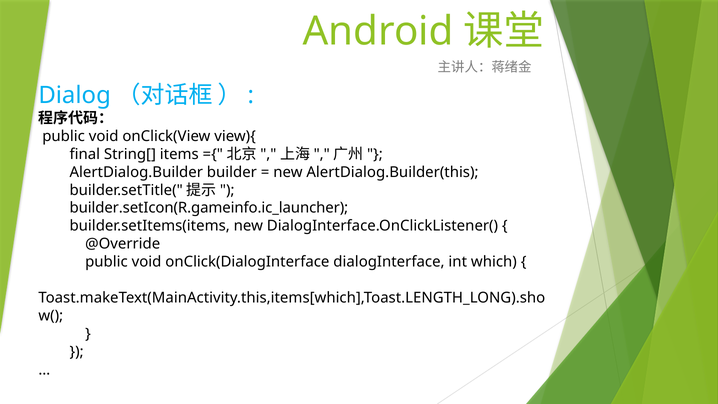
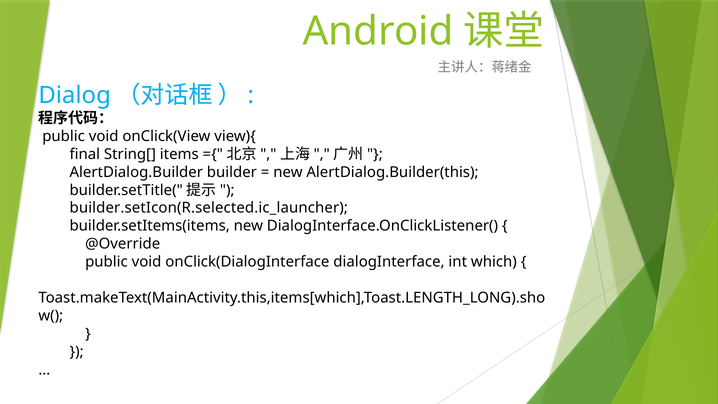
builder.setIcon(R.gameinfo.ic_launcher: builder.setIcon(R.gameinfo.ic_launcher -> builder.setIcon(R.selected.ic_launcher (209, 208)
